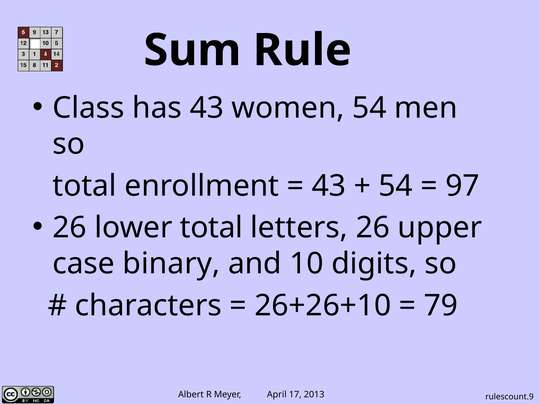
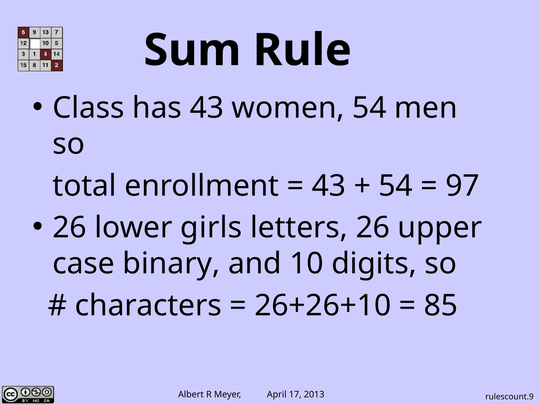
lower total: total -> girls (211, 228)
79: 79 -> 85 (441, 306)
